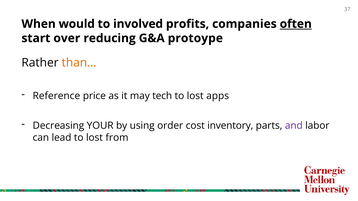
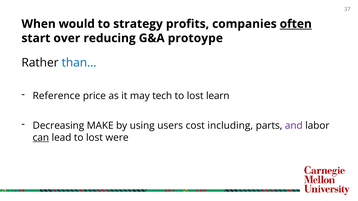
involved: involved -> strategy (138, 24)
than… colour: orange -> blue (79, 63)
apps: apps -> learn (218, 96)
YOUR: YOUR -> MAKE (100, 126)
order: order -> users (170, 126)
inventory: inventory -> including (230, 126)
can underline: none -> present (41, 138)
from: from -> were (117, 138)
